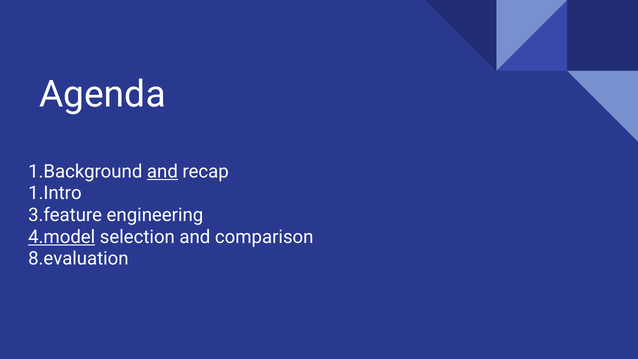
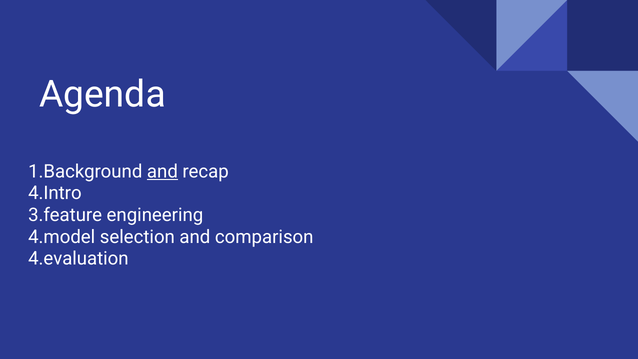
1.Intro: 1.Intro -> 4.Intro (55, 193)
4.model underline: present -> none (62, 237)
8.evaluation: 8.evaluation -> 4.evaluation (78, 259)
